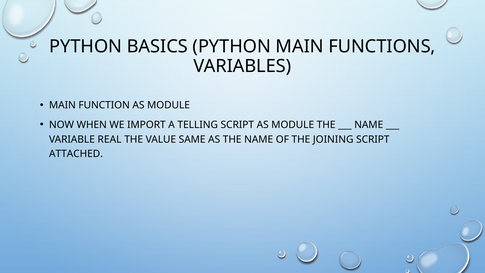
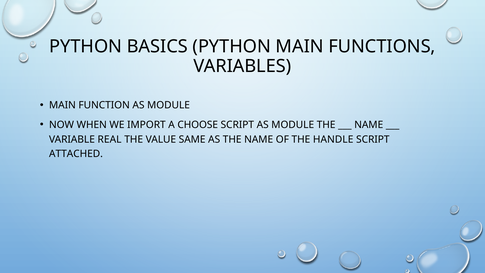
TELLING: TELLING -> CHOOSE (198, 125)
JOINING: JOINING -> HANDLE (333, 139)
